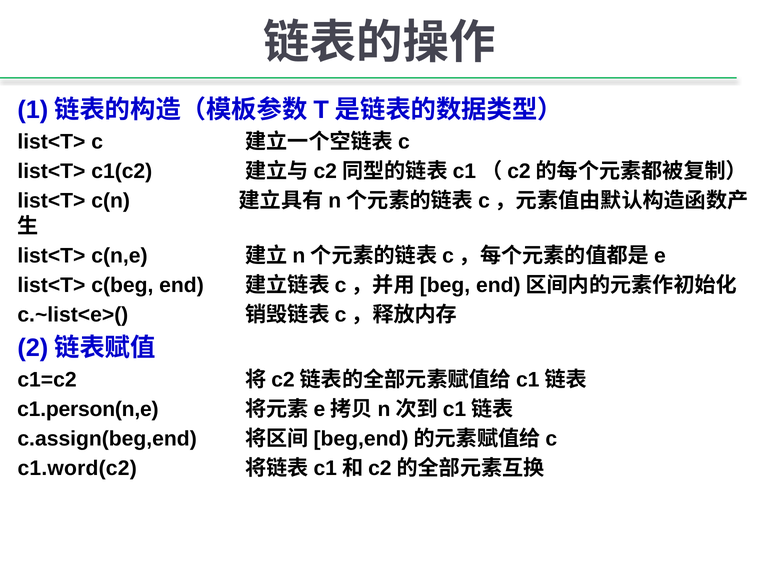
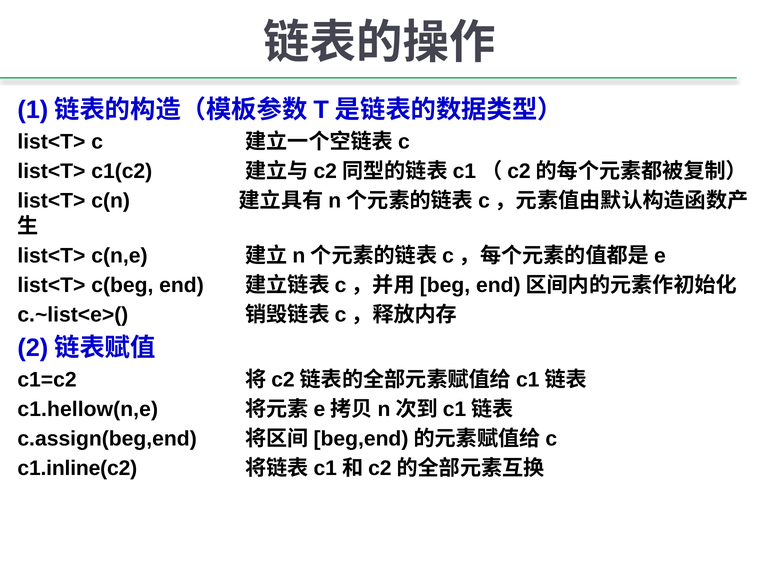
c1.person(n,e: c1.person(n,e -> c1.hellow(n,e (88, 409)
c1.word(c2: c1.word(c2 -> c1.inline(c2 (77, 468)
